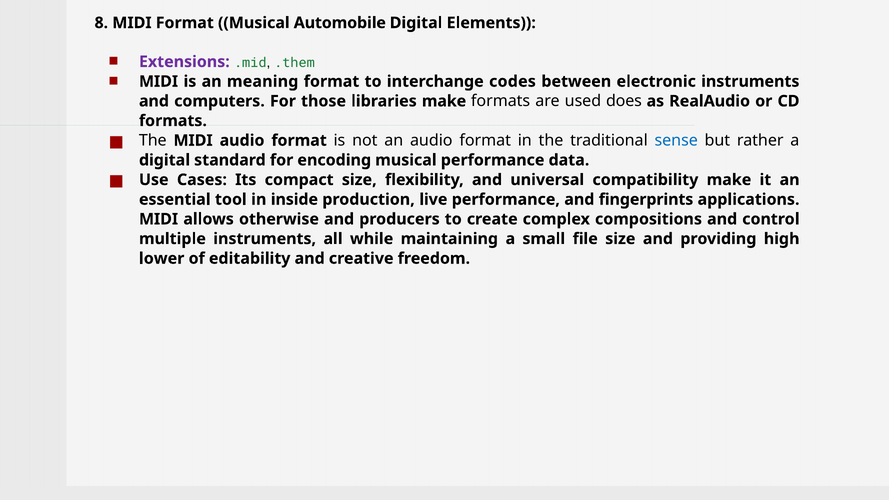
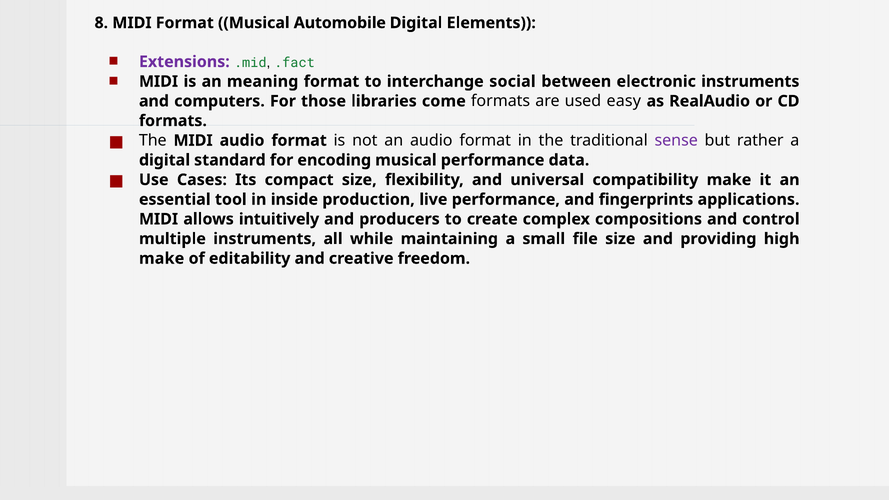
.them: .them -> .fact (294, 63)
codes: codes -> social (512, 81)
libraries make: make -> come (444, 101)
does: does -> easy (624, 101)
sense colour: blue -> purple (676, 140)
otherwise: otherwise -> intuitively (279, 219)
lower: lower -> make (162, 258)
